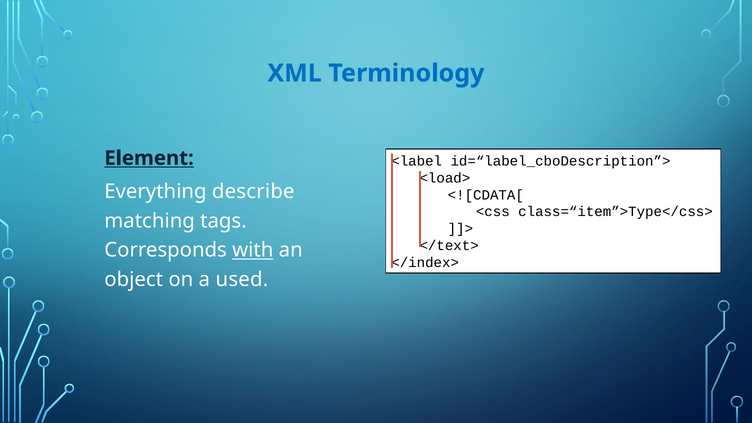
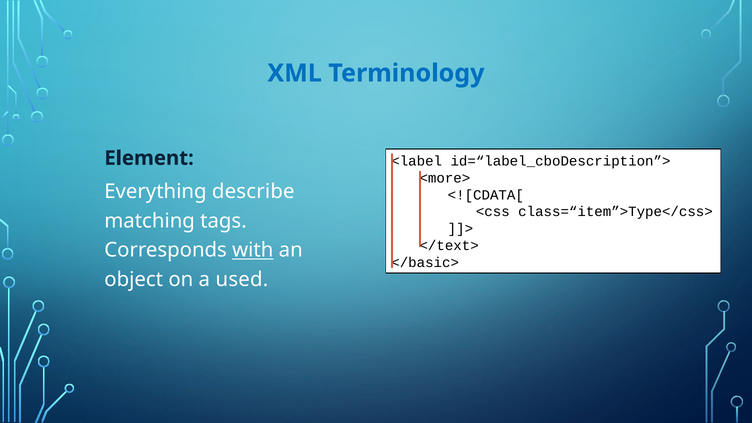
Element underline: present -> none (149, 158)
<load>: <load> -> <more> (445, 178)
</index>: </index> -> </basic> (425, 263)
